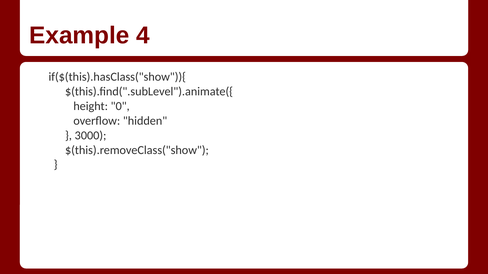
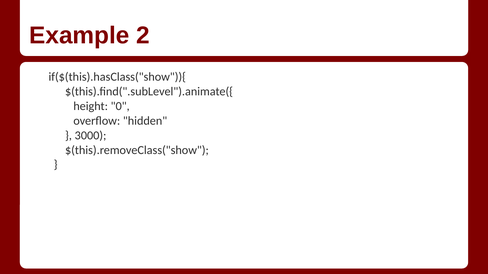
4: 4 -> 2 (143, 35)
